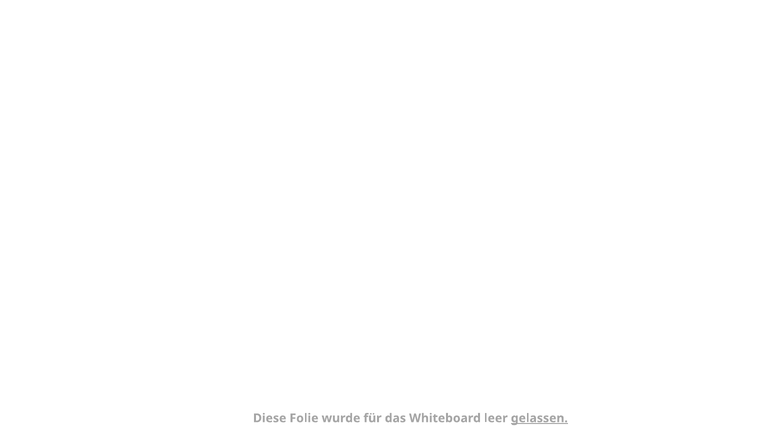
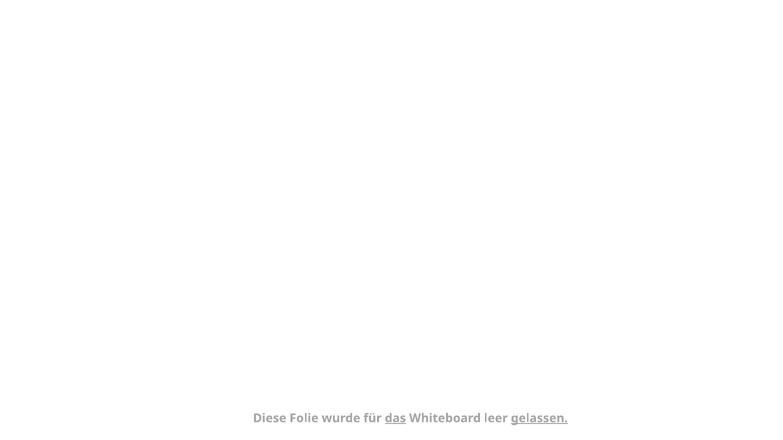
das underline: none -> present (395, 419)
